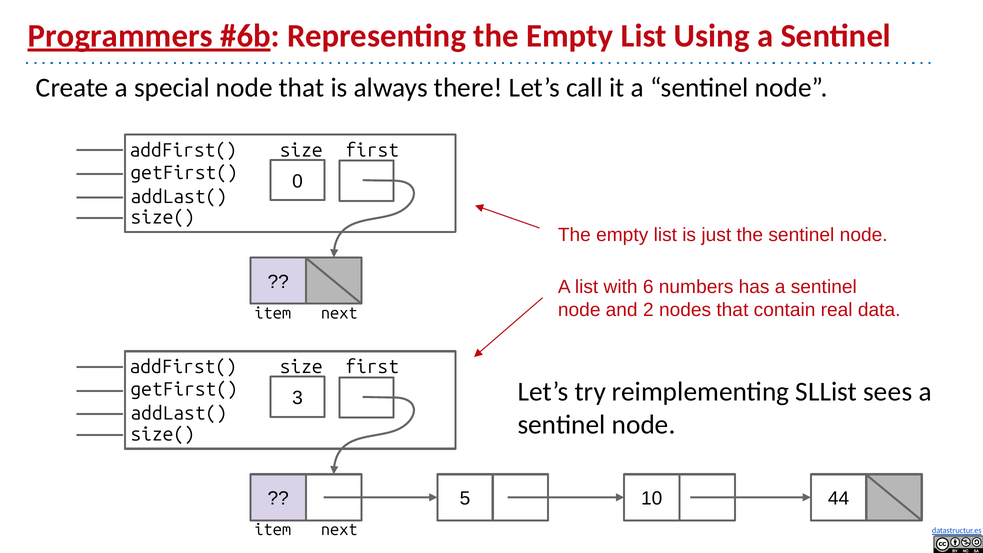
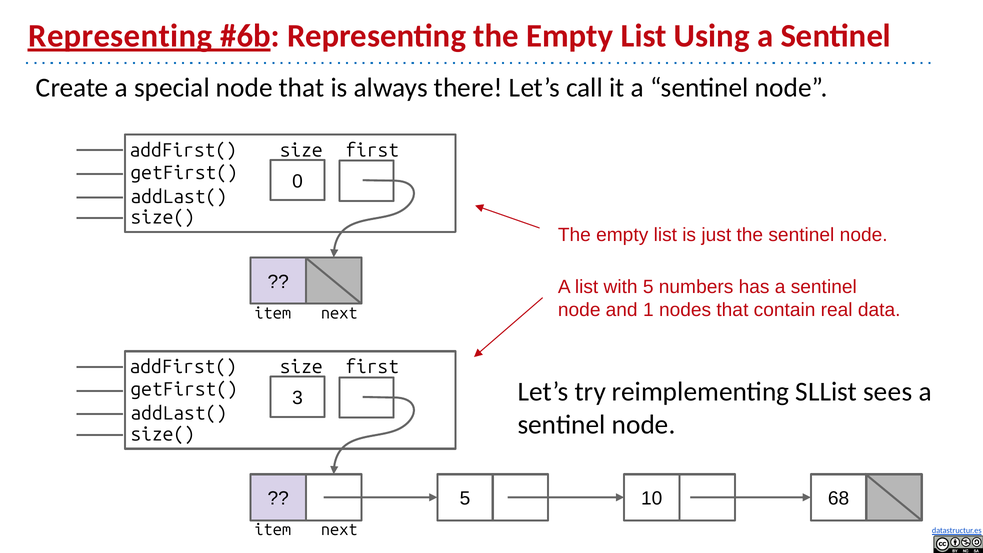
Programmers: Programmers -> Representing (120, 36)
with 6: 6 -> 5 (648, 287)
2: 2 -> 1 (648, 310)
44: 44 -> 68 (839, 499)
